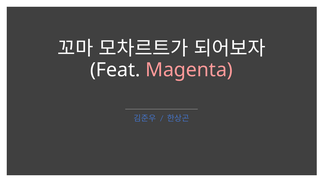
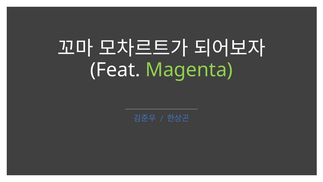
Magenta colour: pink -> light green (189, 70)
